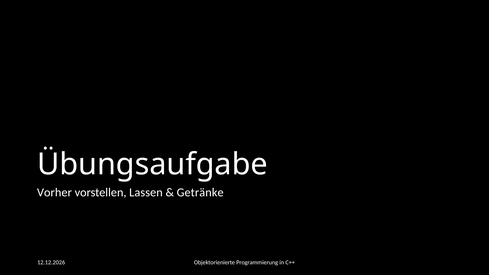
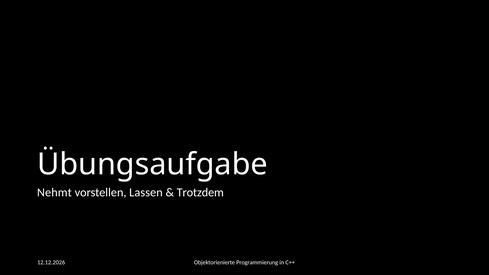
Vorher: Vorher -> Nehmt (54, 192)
Getränke: Getränke -> Trotzdem (200, 192)
